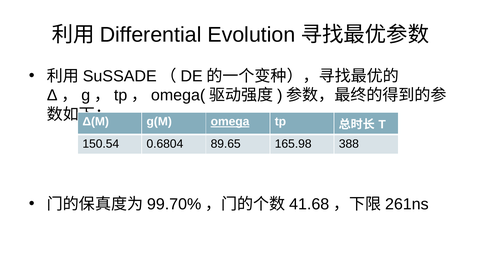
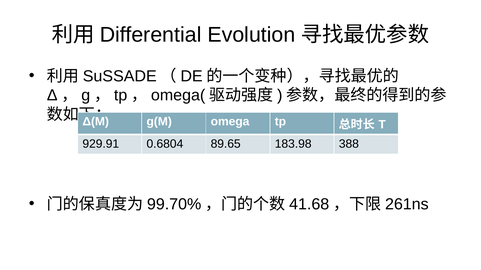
omega underline: present -> none (230, 122)
150.54: 150.54 -> 929.91 (101, 144)
165.98: 165.98 -> 183.98 (293, 144)
